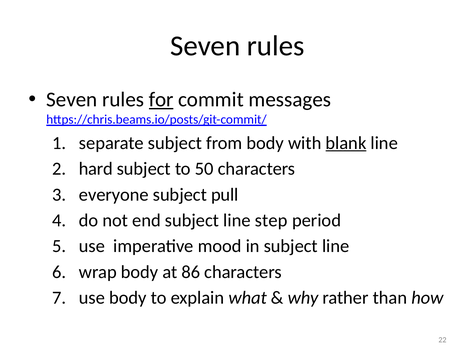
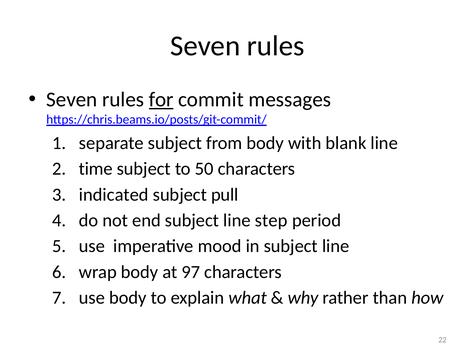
blank underline: present -> none (346, 143)
hard: hard -> time (96, 169)
everyone: everyone -> indicated (114, 195)
86: 86 -> 97 (191, 272)
